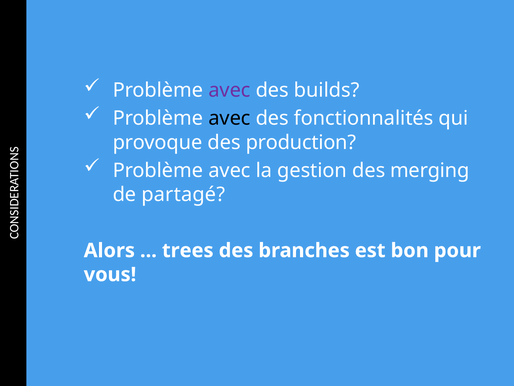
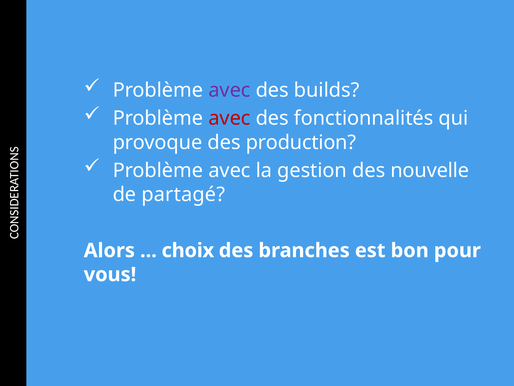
avec colour: black -> red (229, 118)
merging: merging -> nouvelle (430, 170)
trees: trees -> choix (188, 250)
